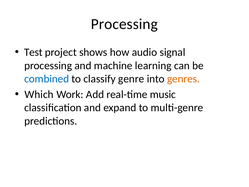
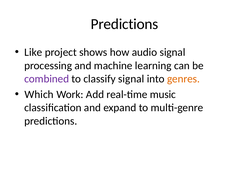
Processing: Processing -> Predictions (125, 24)
Test: Test -> Like (33, 52)
combined colour: blue -> purple (47, 79)
classify genre: genre -> signal (131, 79)
